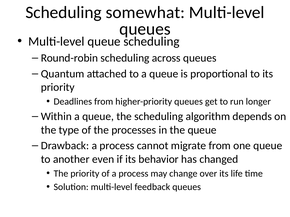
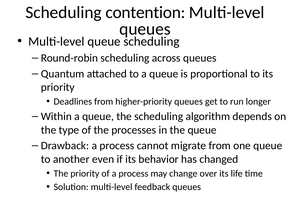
somewhat: somewhat -> contention (145, 12)
